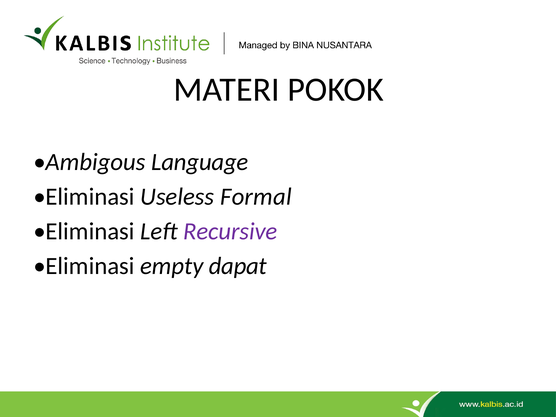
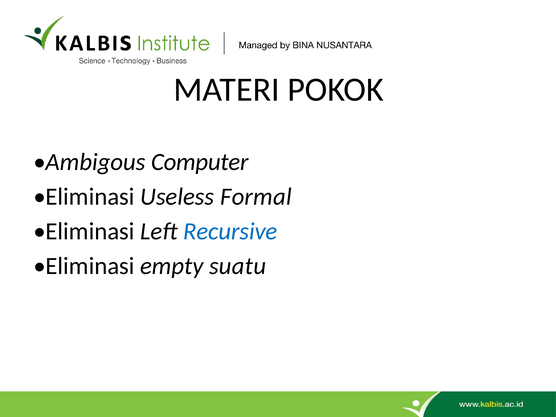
Language: Language -> Computer (200, 162)
Recursive colour: purple -> blue (230, 231)
dapat: dapat -> suatu (238, 266)
